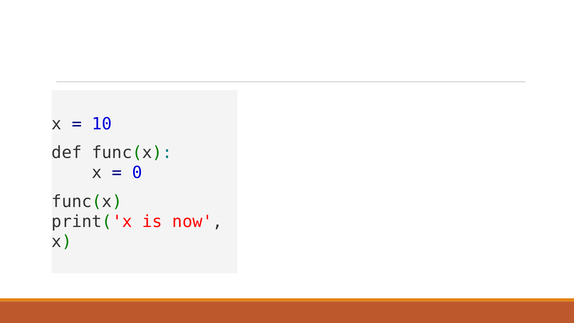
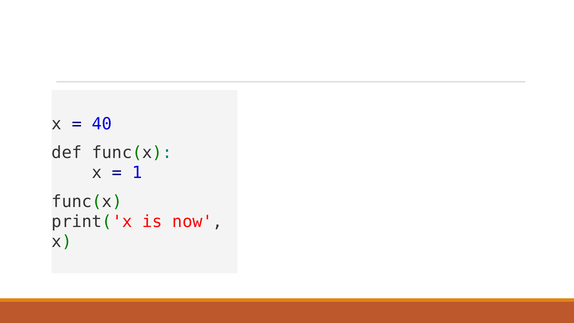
10: 10 -> 40 (102, 124)
0: 0 -> 1 (137, 173)
